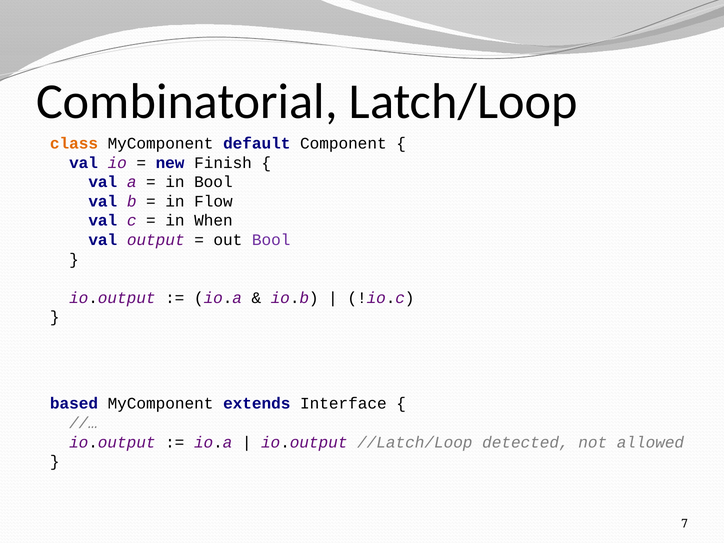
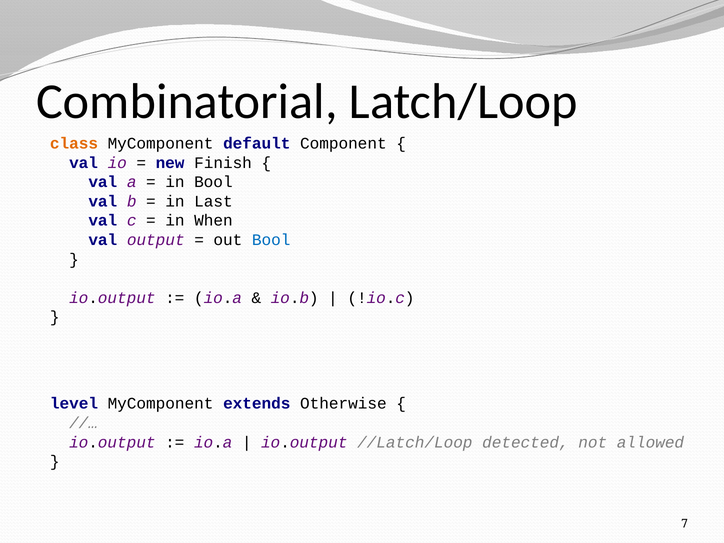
Flow: Flow -> Last (213, 201)
Bool colour: purple -> blue (271, 240)
based: based -> level (74, 404)
Interface: Interface -> Otherwise (343, 404)
